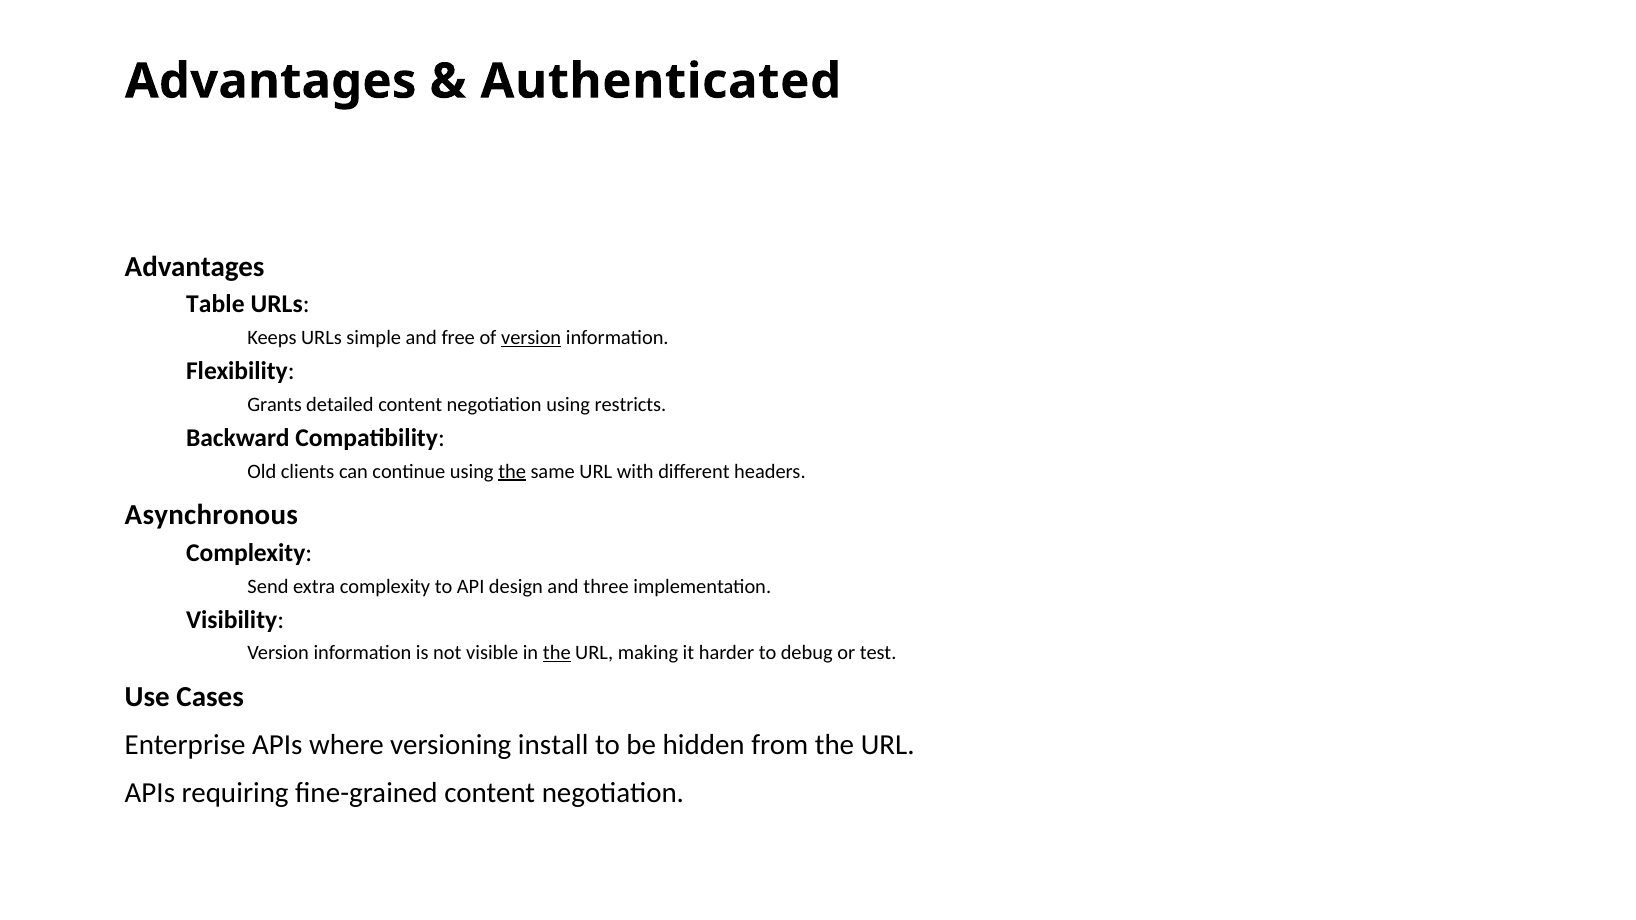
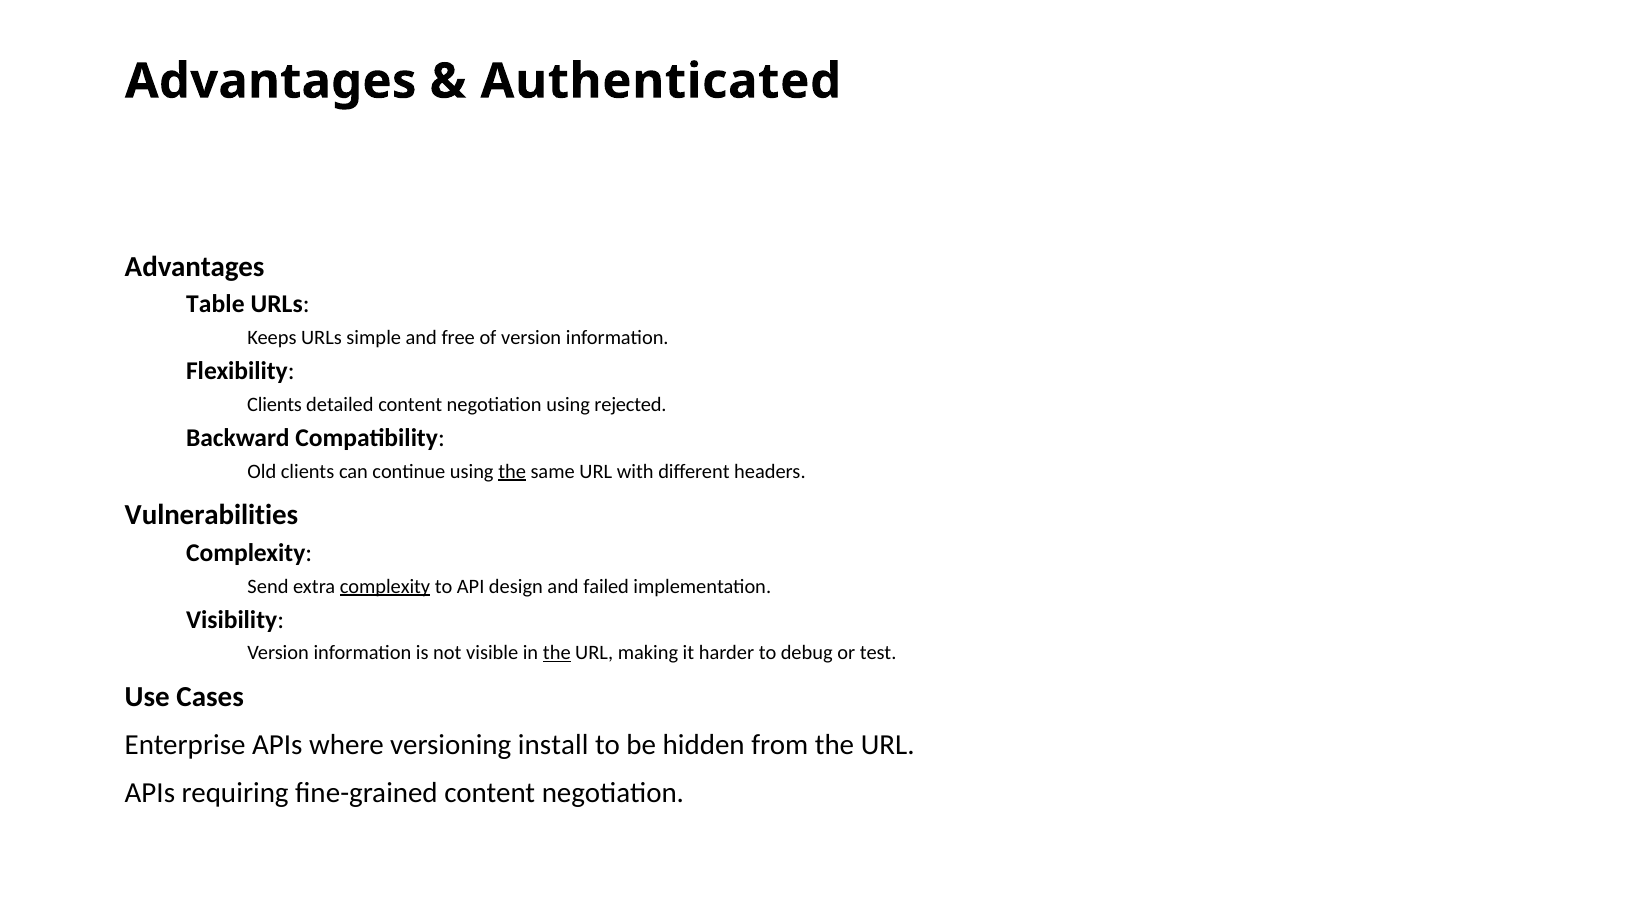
version underline: present -> none (531, 338)
Grants: Grants -> Clients (275, 405)
restricts: restricts -> rejected (631, 405)
Asynchronous: Asynchronous -> Vulnerabilities (211, 515)
complexity underline: none -> present (385, 586)
three: three -> failed (606, 586)
